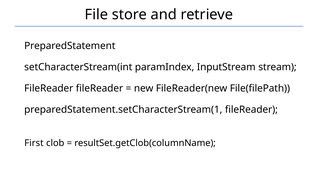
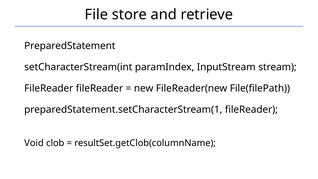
First: First -> Void (34, 143)
